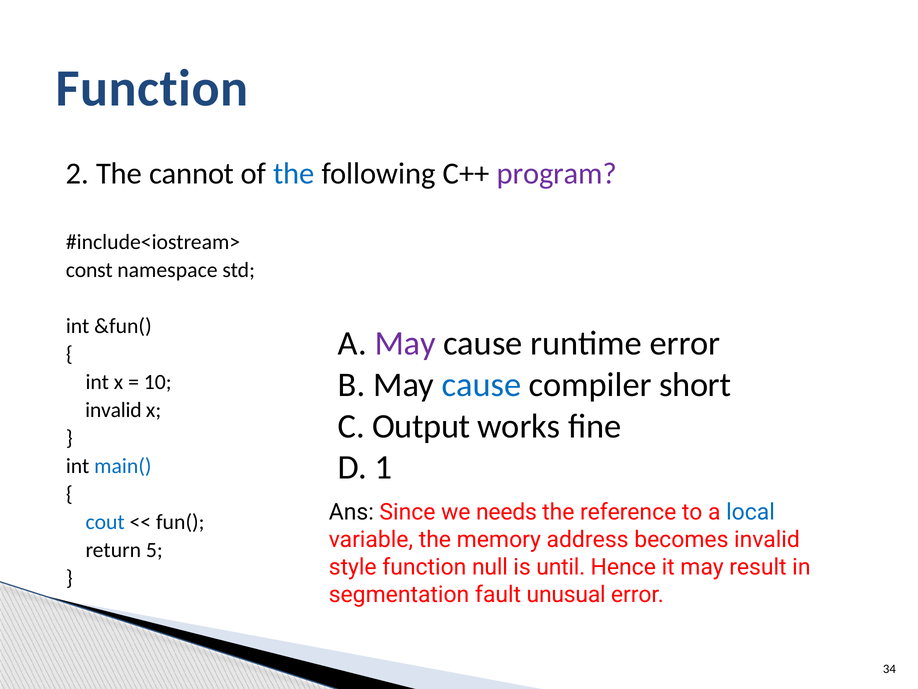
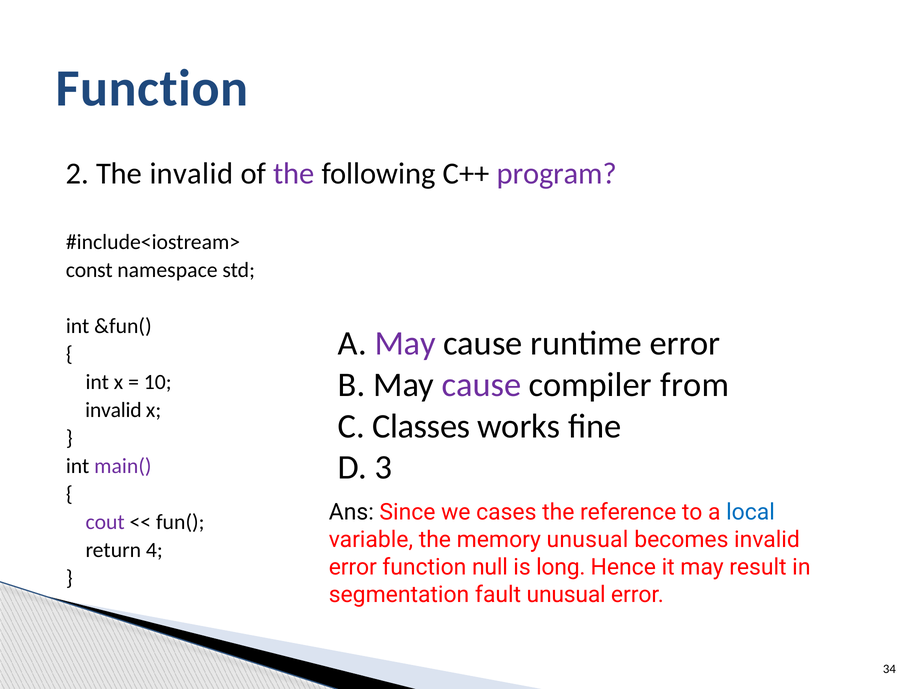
The cannot: cannot -> invalid (191, 174)
the colour: blue -> purple (294, 174)
cause colour: blue -> purple (481, 385)
short: short -> from (695, 385)
Output: Output -> Classes (421, 426)
1: 1 -> 3 (383, 467)
main( colour: blue -> purple (123, 466)
needs: needs -> cases (506, 512)
cout colour: blue -> purple (105, 522)
memory address: address -> unusual (587, 539)
5: 5 -> 4 (154, 550)
style: style -> error (353, 567)
until: until -> long (561, 567)
